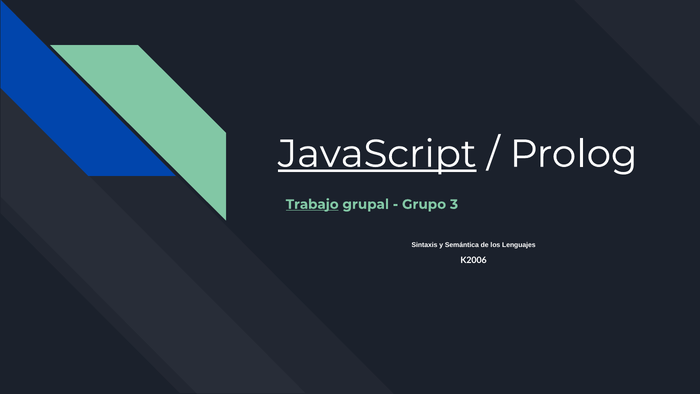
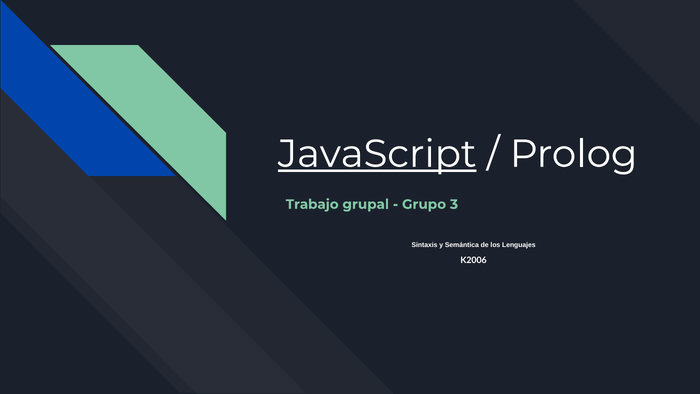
Trabajo underline: present -> none (312, 204)
